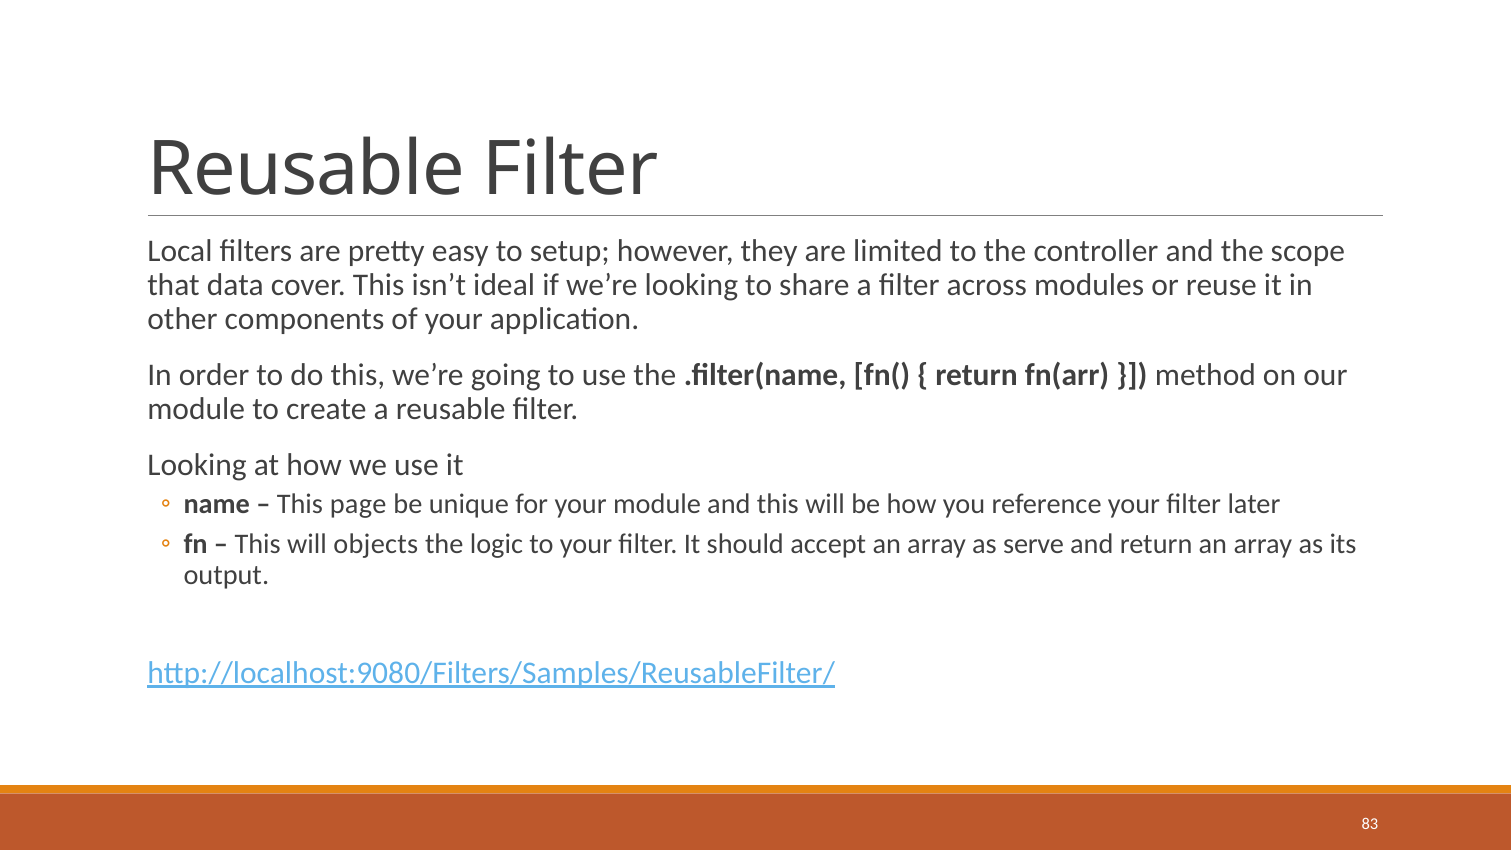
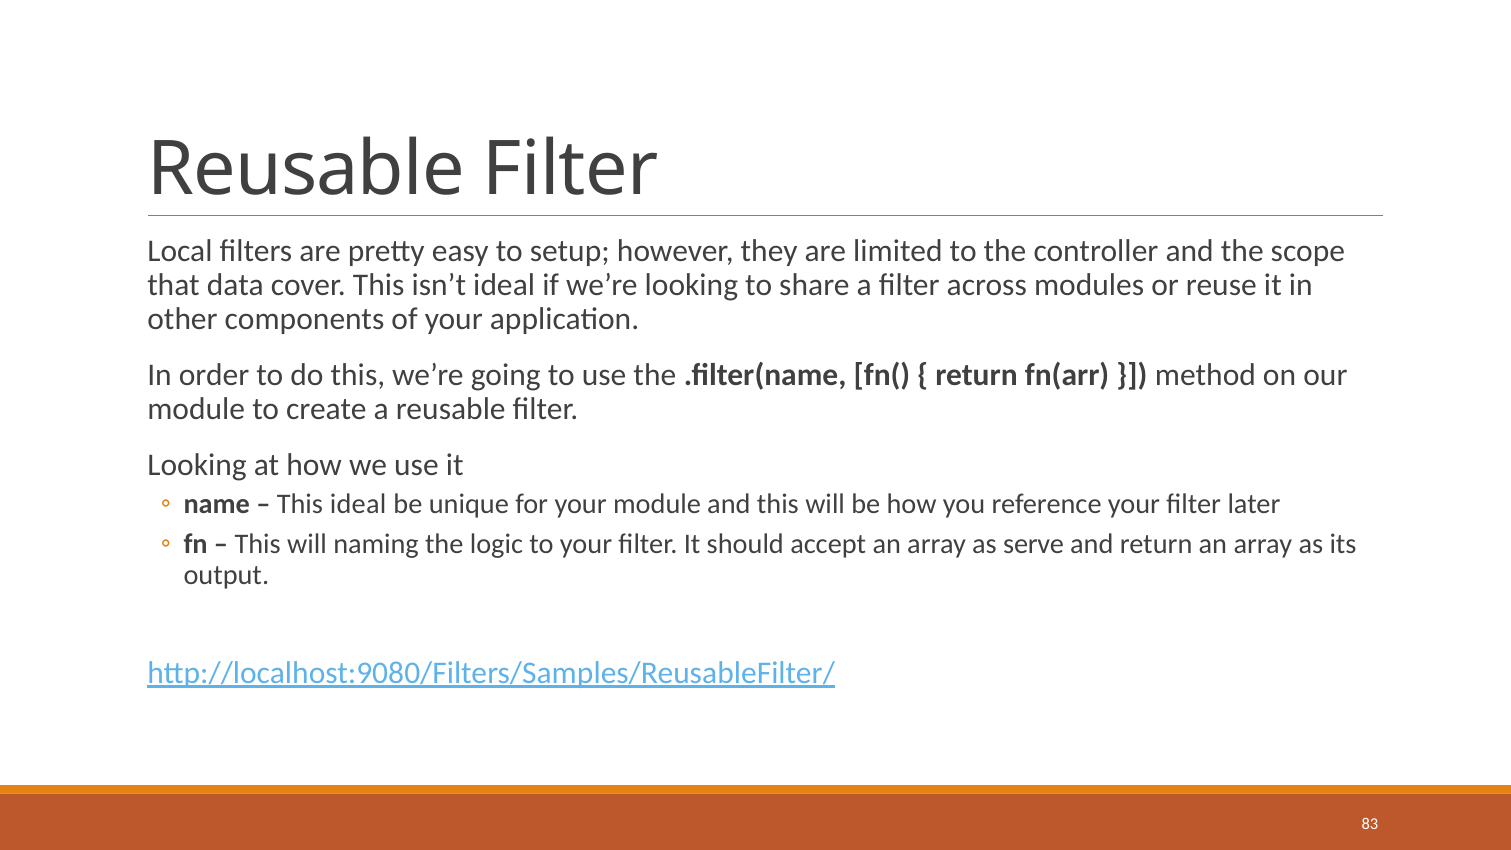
This page: page -> ideal (358, 504)
objects: objects -> naming (376, 544)
